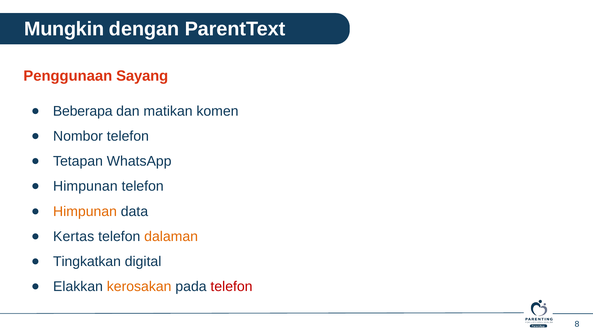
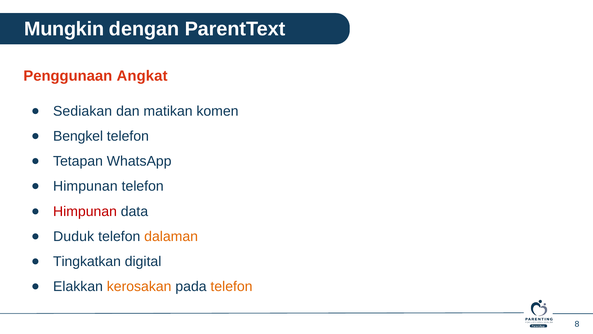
Sayang: Sayang -> Angkat (142, 76)
Beberapa: Beberapa -> Sediakan (83, 111)
Nombor: Nombor -> Bengkel (78, 136)
Himpunan colour: orange -> red (85, 211)
Kertas: Kertas -> Duduk (74, 236)
telefon colour: red -> orange (231, 286)
